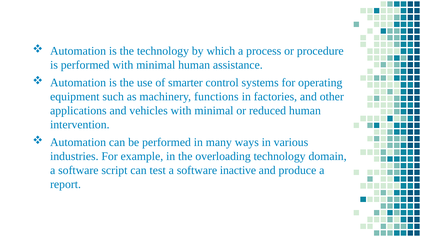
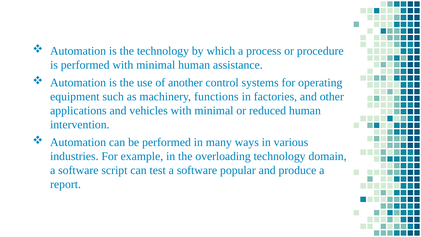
smarter: smarter -> another (185, 82)
inactive: inactive -> popular (238, 170)
